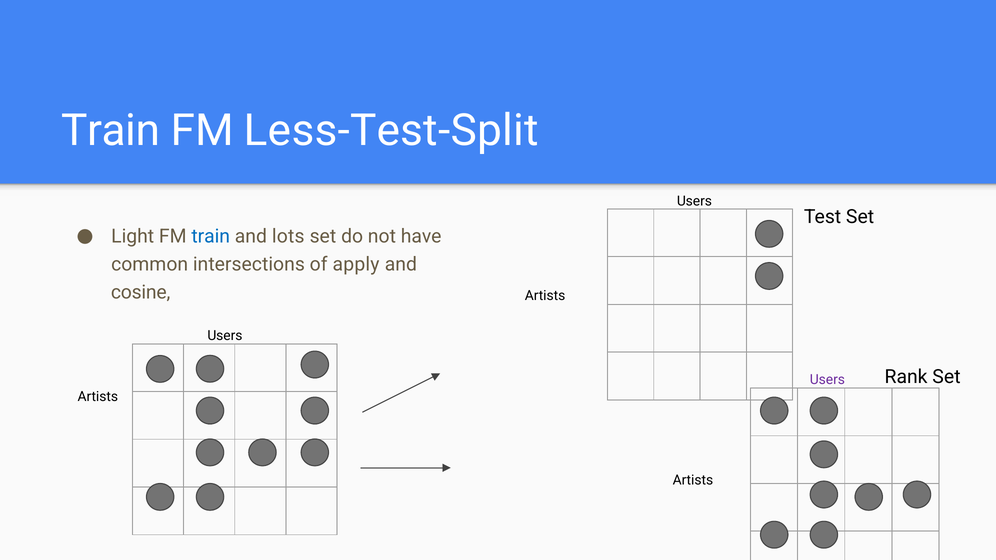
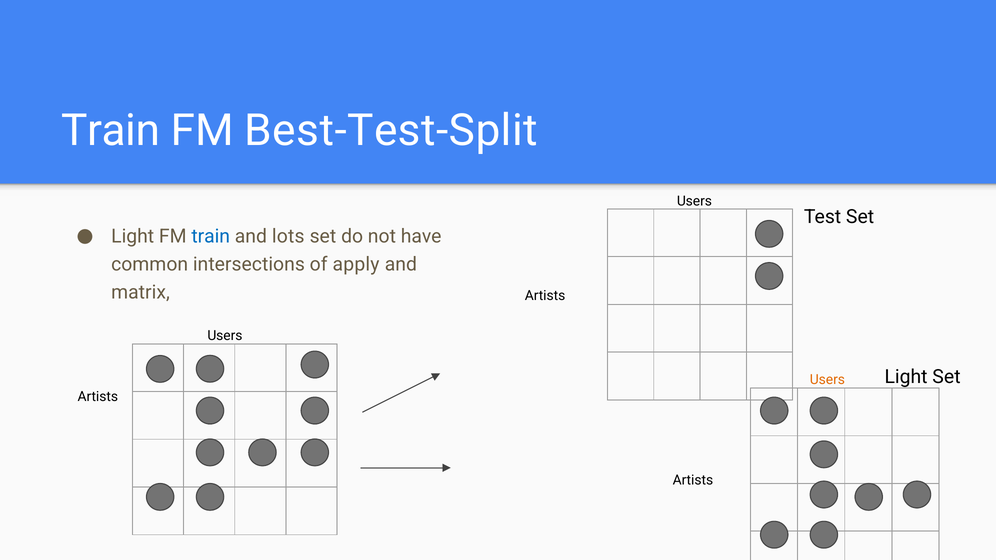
Less-Test-Split: Less-Test-Split -> Best-Test-Split (391, 131)
cosine: cosine -> matrix (141, 292)
Rank: Rank -> Light (906, 377)
Users colour: purple -> orange (827, 380)
